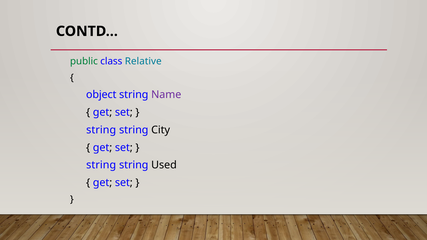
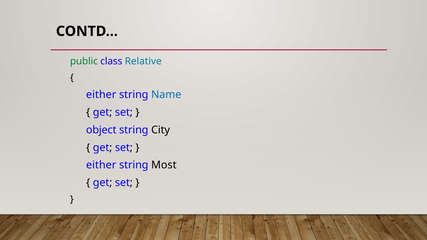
object: object -> either (101, 95)
Name colour: purple -> blue (166, 95)
string: string -> object (101, 130)
string: string -> either (101, 165)
Used: Used -> Most (164, 165)
